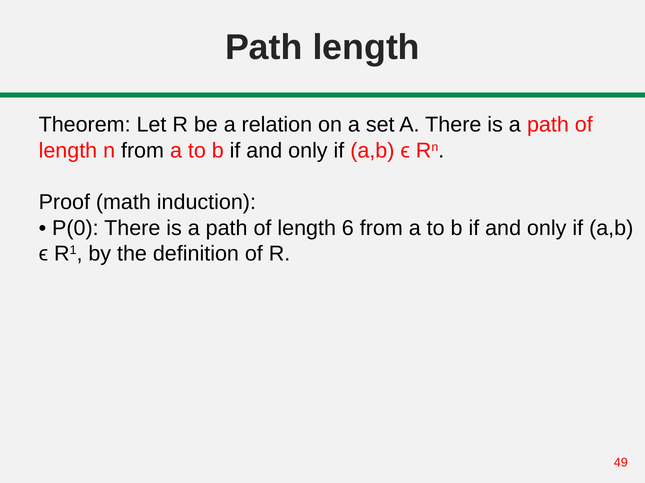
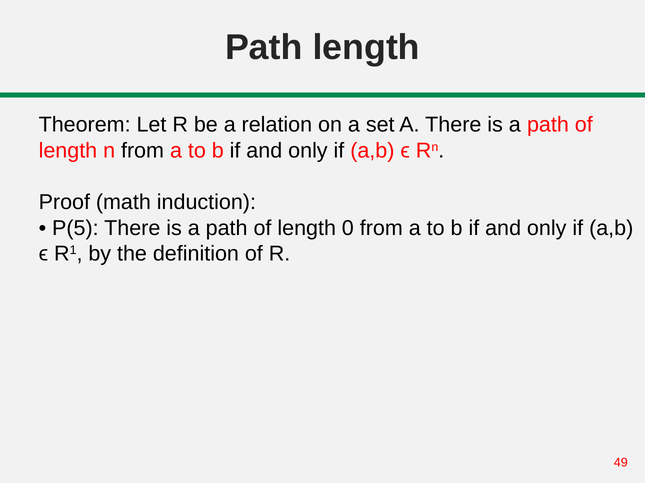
P(0: P(0 -> P(5 (75, 228)
6: 6 -> 0 (348, 228)
